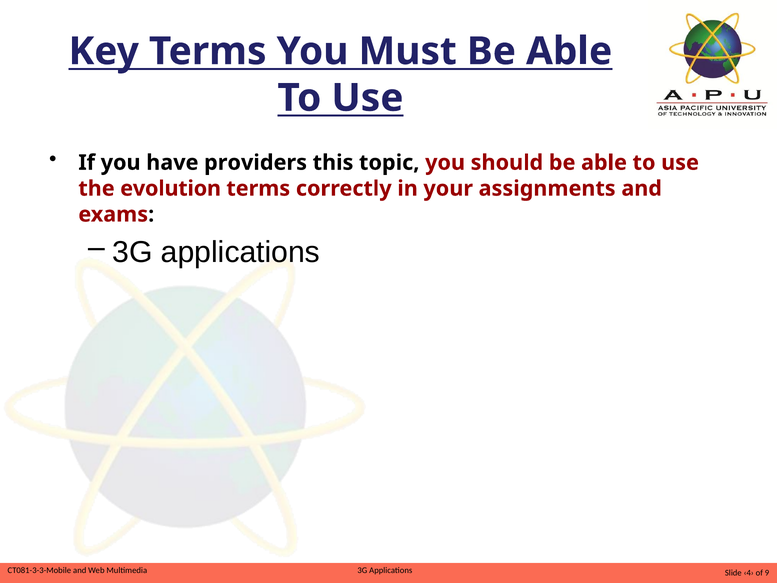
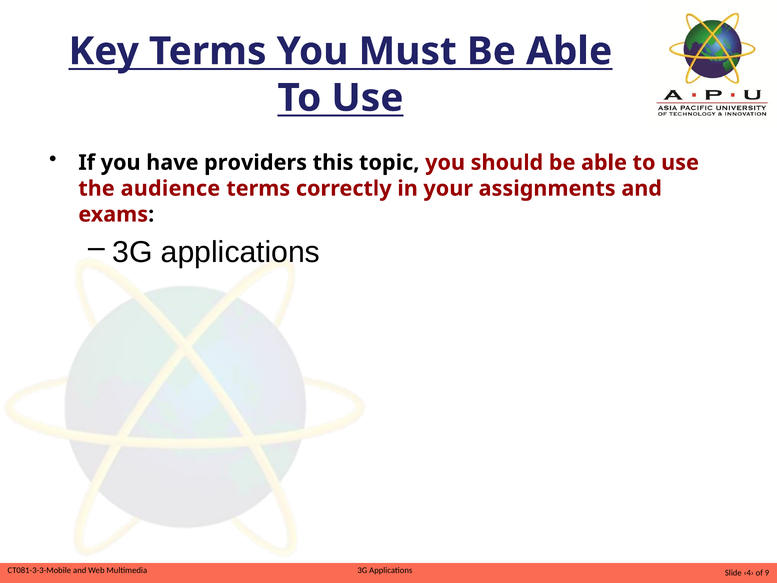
evolution: evolution -> audience (170, 188)
